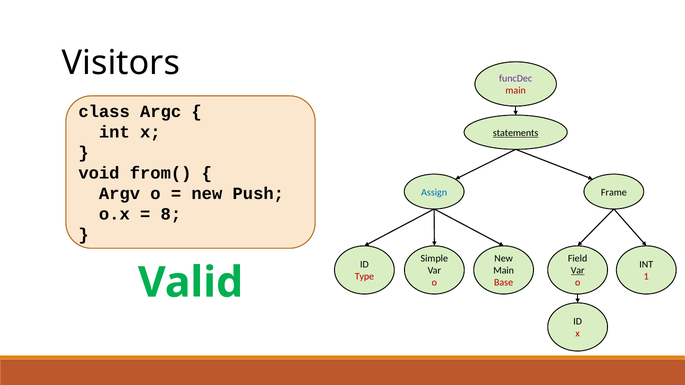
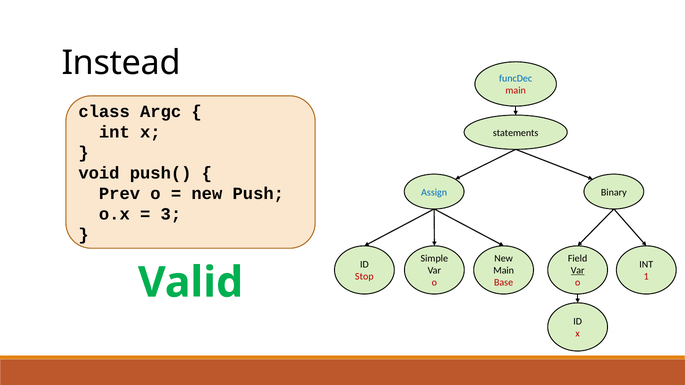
Visitors: Visitors -> Instead (121, 63)
funcDec colour: purple -> blue (516, 79)
statements underline: present -> none (516, 133)
from(: from( -> push( (161, 173)
Argv: Argv -> Prev (120, 194)
Frame: Frame -> Binary (614, 192)
8: 8 -> 3 (171, 214)
Type: Type -> Stop (364, 277)
